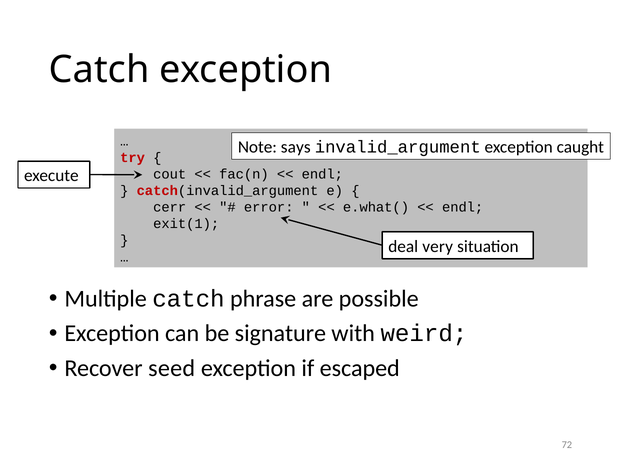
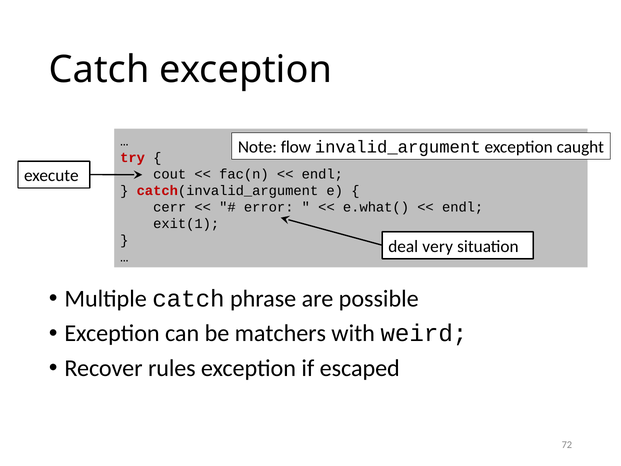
says: says -> flow (296, 147)
signature: signature -> matchers (280, 333)
seed: seed -> rules (172, 368)
